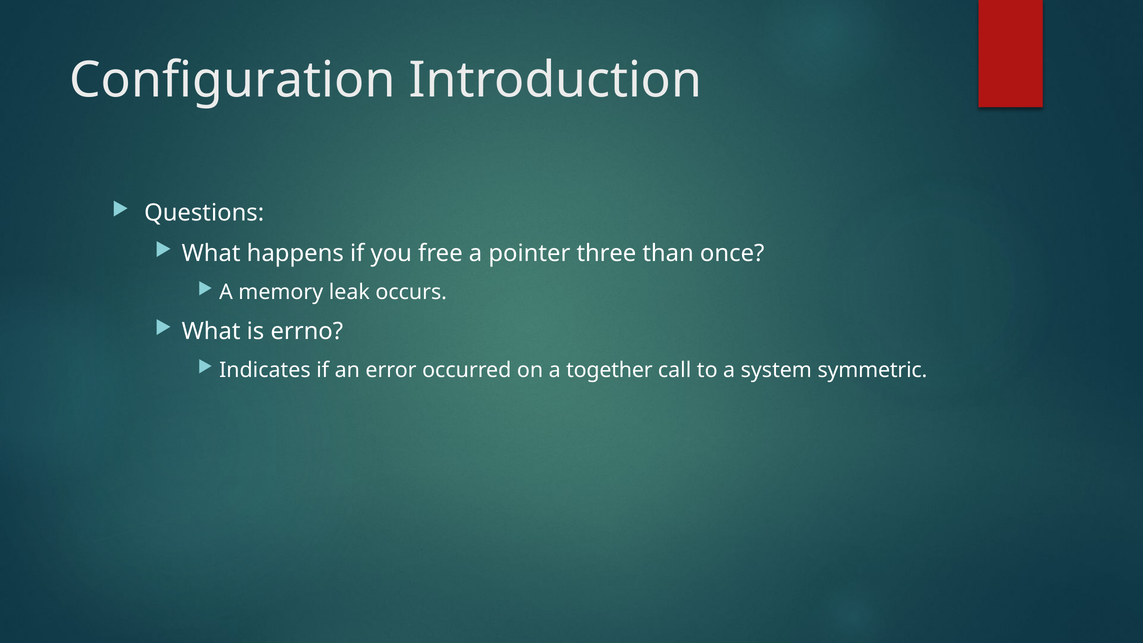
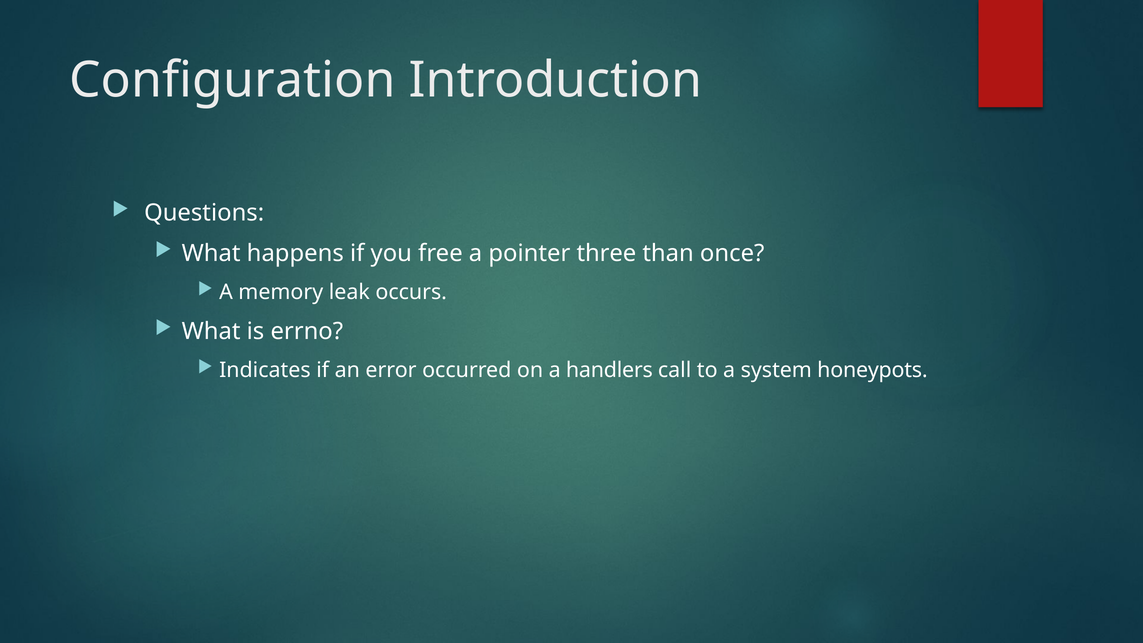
together: together -> handlers (609, 370)
symmetric: symmetric -> honeypots (872, 370)
